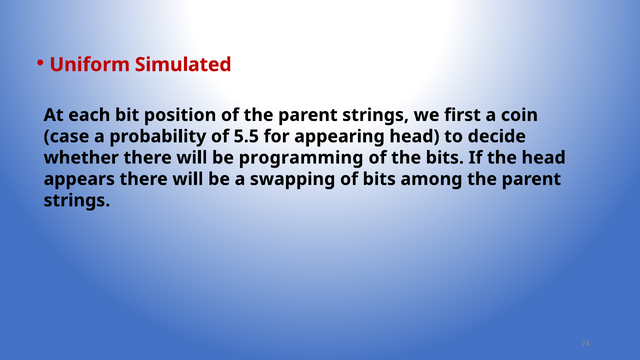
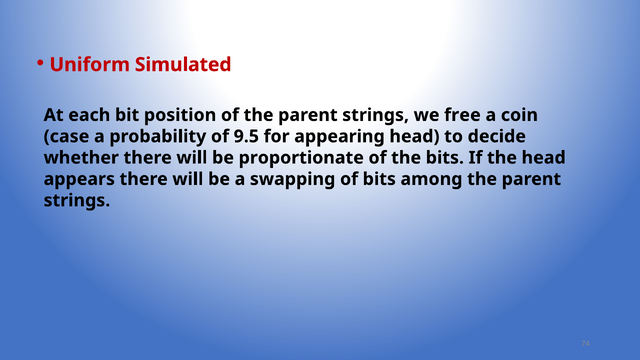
first: first -> free (462, 115)
5.5: 5.5 -> 9.5 (246, 136)
programming: programming -> proportionate (301, 158)
